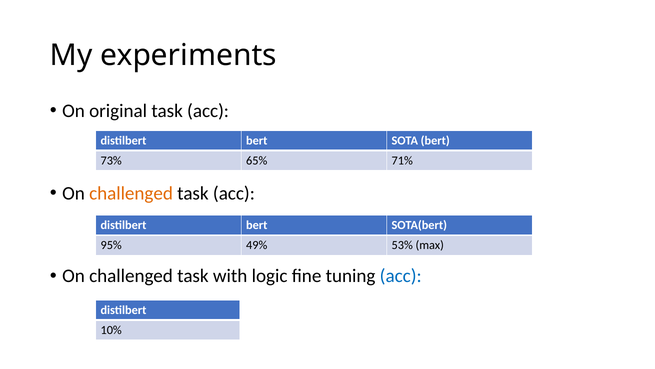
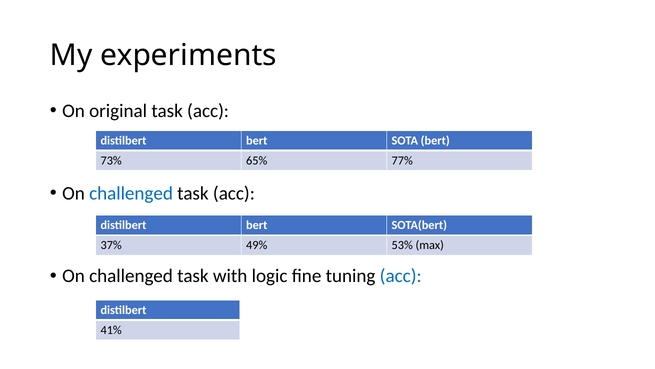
71%: 71% -> 77% (402, 160)
challenged colour: orange -> blue (131, 193)
95%: 95% -> 37% (111, 245)
10%: 10% -> 41% (111, 330)
